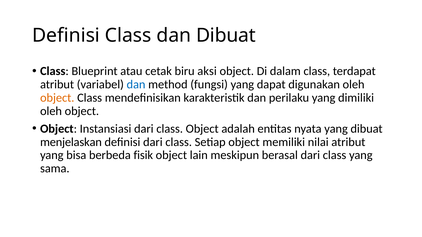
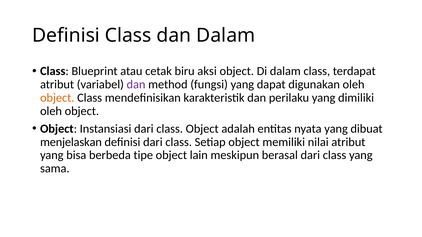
dan Dibuat: Dibuat -> Dalam (226, 35)
dan colour: blue -> purple (136, 85)
fisik: fisik -> tipe (143, 156)
